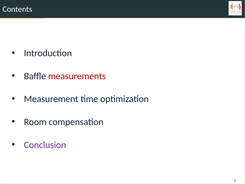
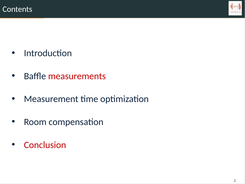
Conclusion colour: purple -> red (45, 145)
